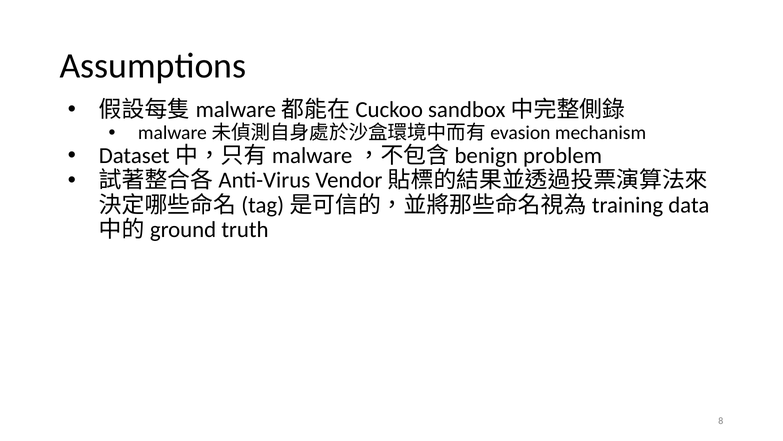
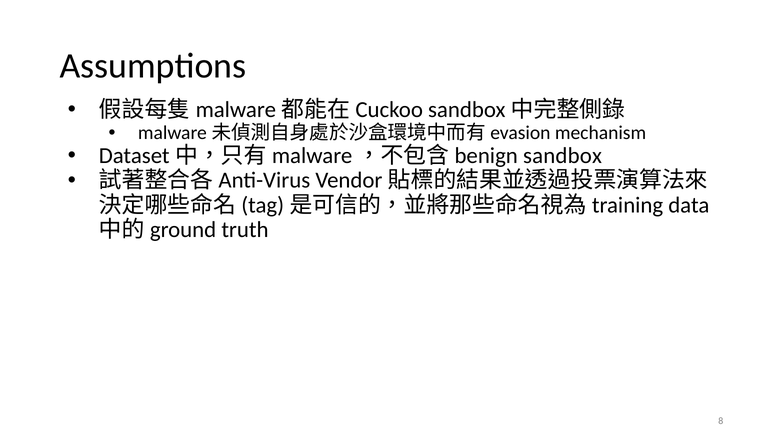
problem: problem -> sandbox (562, 156)
